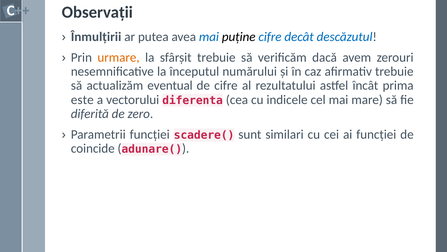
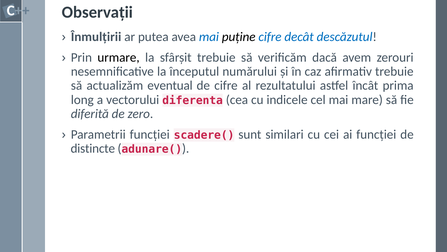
urmare colour: orange -> black (119, 57)
este: este -> long (82, 100)
coincide: coincide -> distincte (93, 148)
